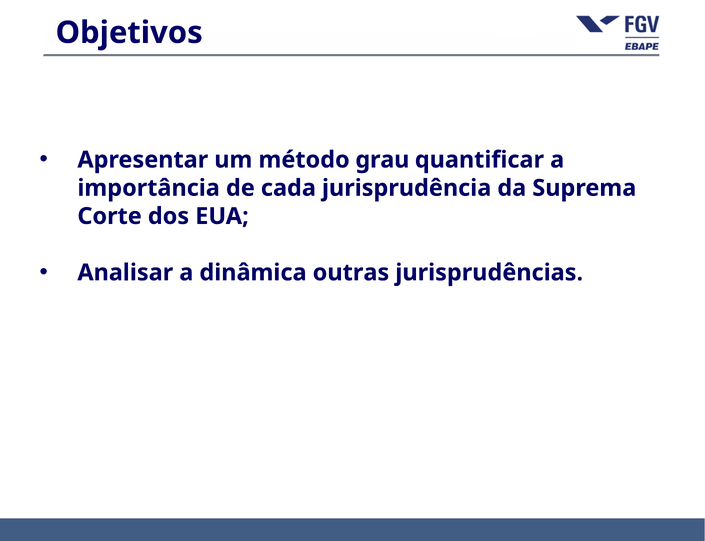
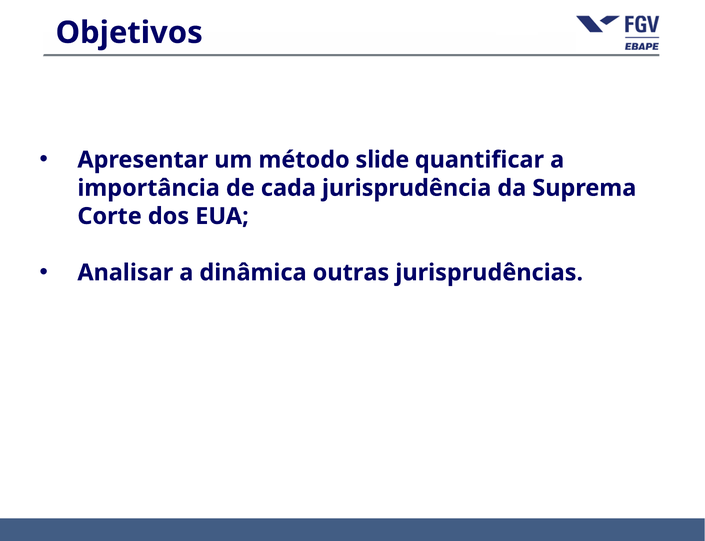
grau: grau -> slide (382, 160)
